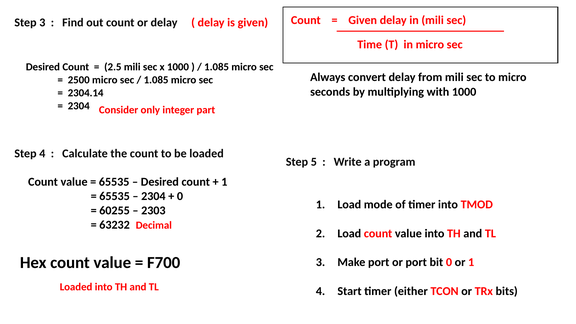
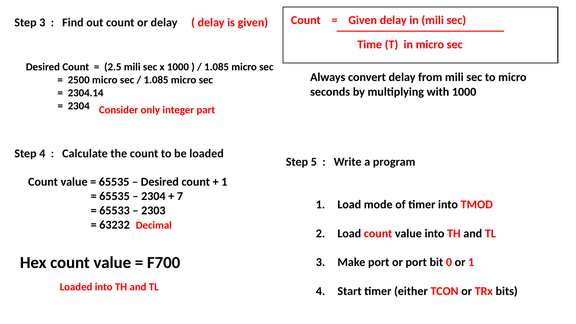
0: 0 -> 7 (180, 196)
60255: 60255 -> 65533 (115, 211)
